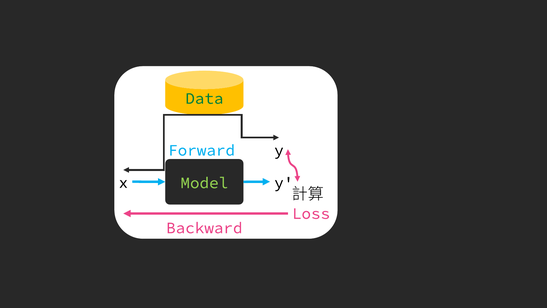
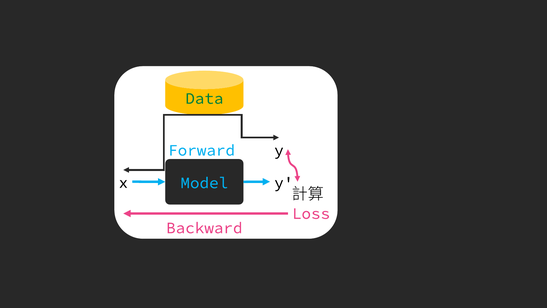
Model colour: light green -> light blue (204, 183)
